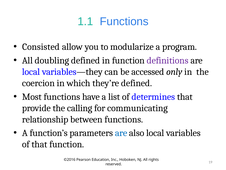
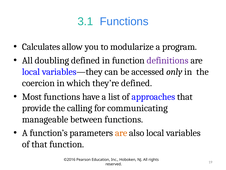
1.1: 1.1 -> 3.1 (85, 21)
Consisted: Consisted -> Calculates (41, 47)
determines: determines -> approaches (153, 96)
relationship: relationship -> manageable (45, 119)
are colour: blue -> orange (121, 133)
